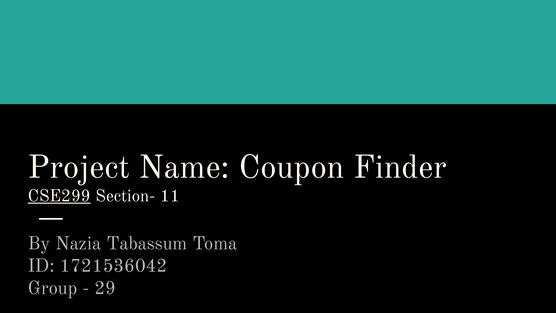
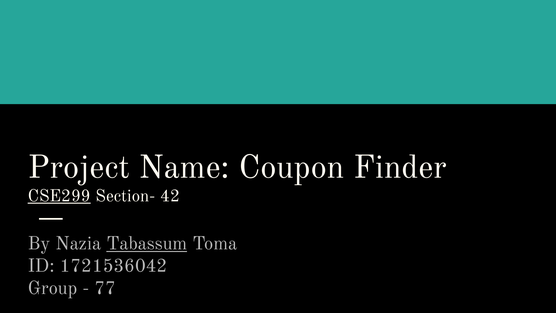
11: 11 -> 42 (170, 196)
Tabassum underline: none -> present (147, 243)
29: 29 -> 77 (105, 288)
